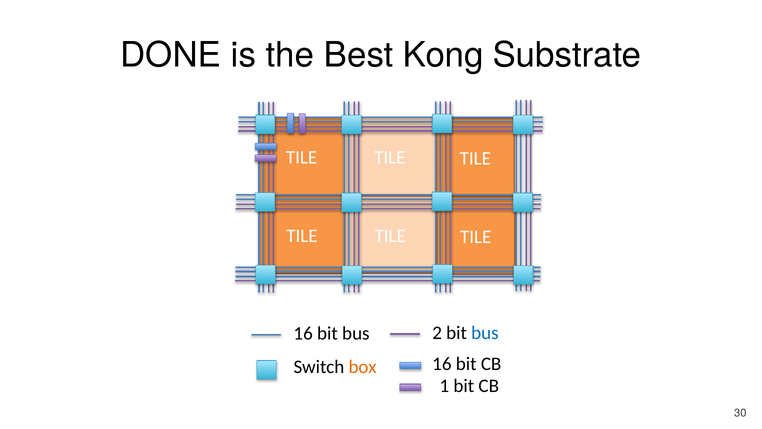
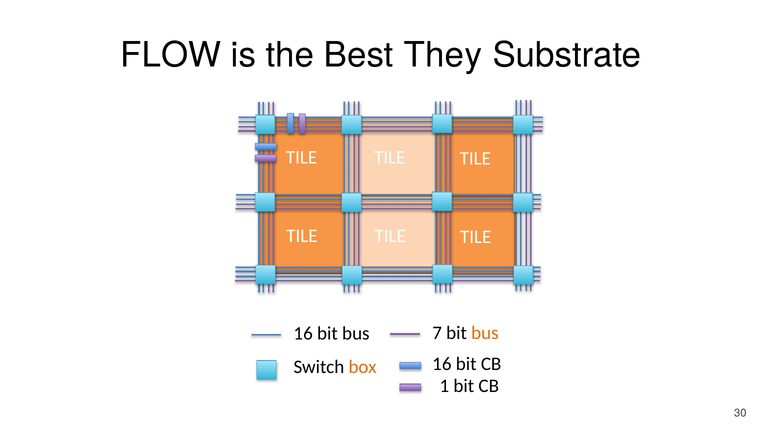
DONE: DONE -> FLOW (171, 55)
Kong: Kong -> They (443, 55)
2: 2 -> 7 (437, 332)
bus colour: blue -> orange (485, 332)
